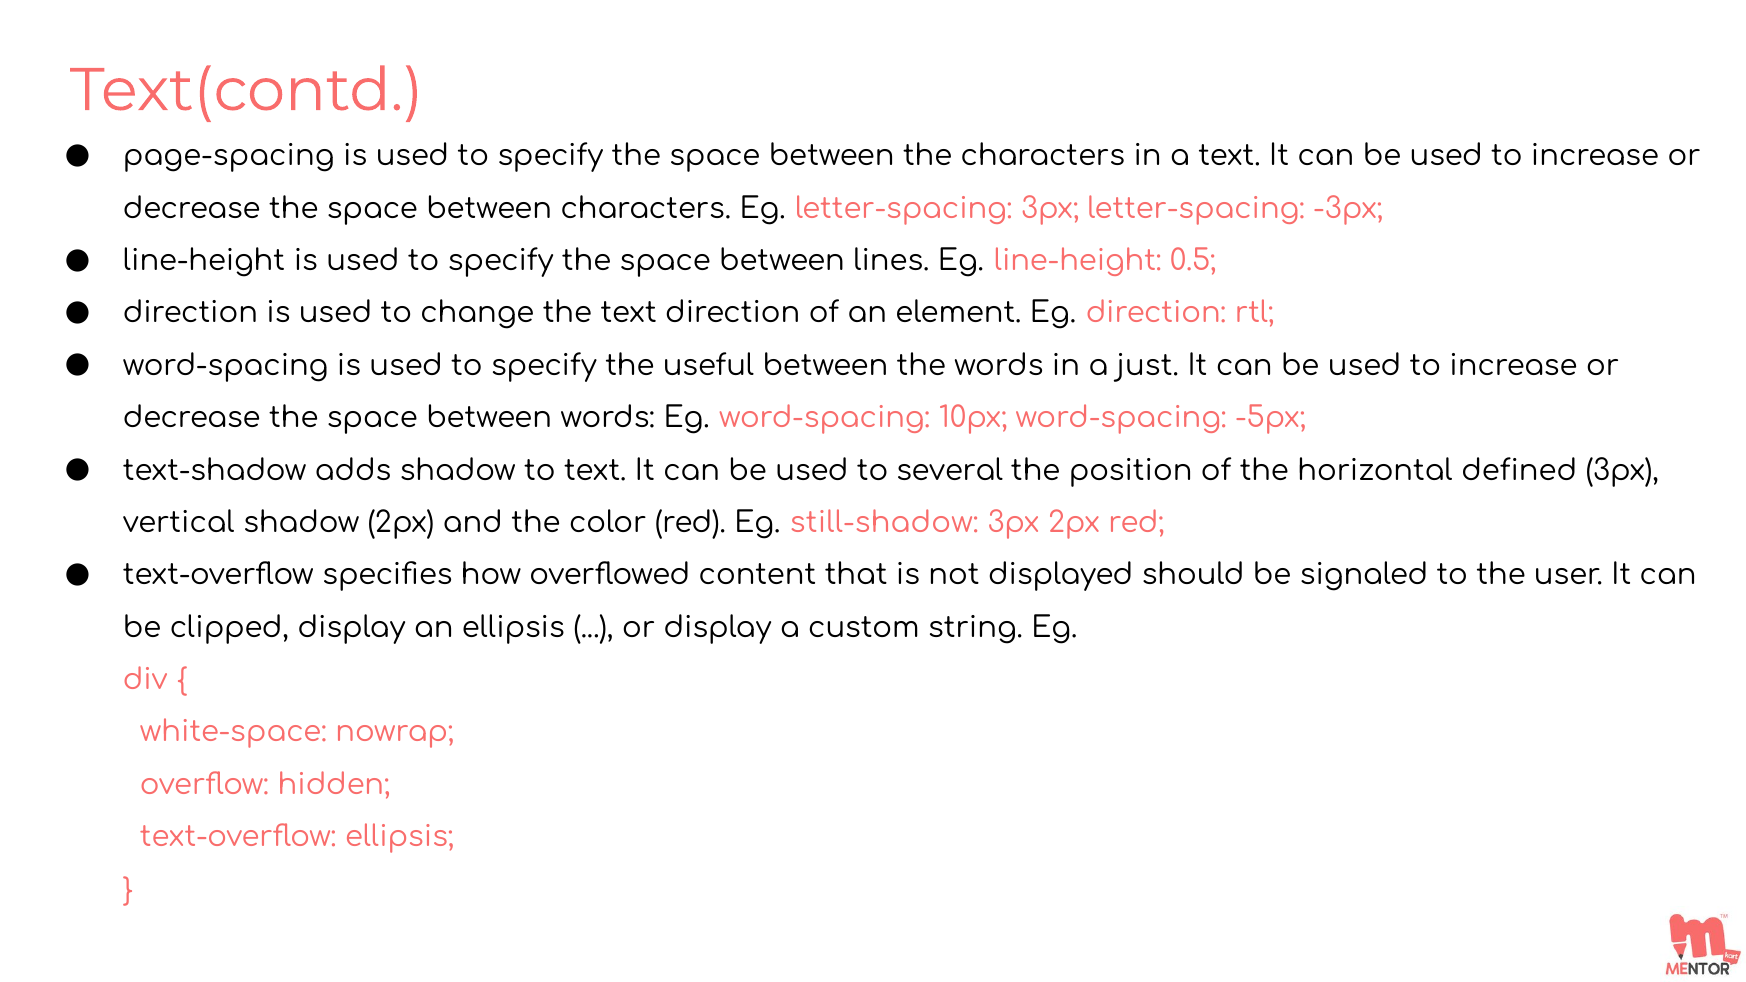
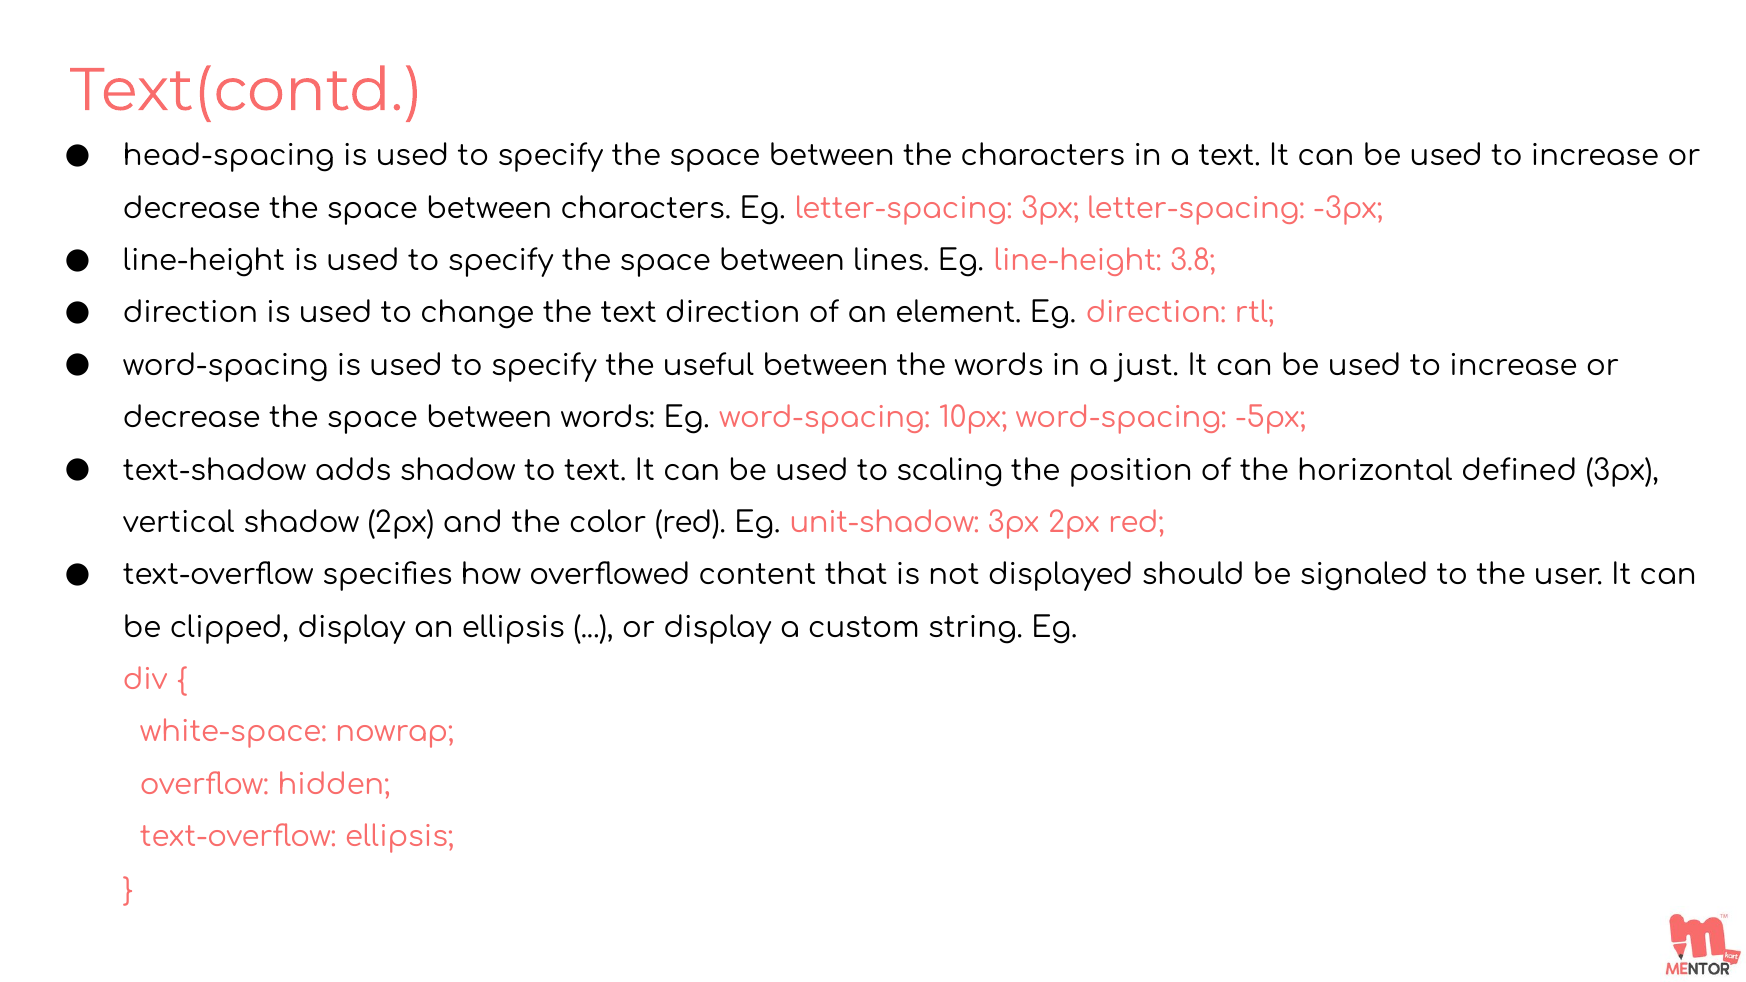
page-spacing: page-spacing -> head-spacing (229, 156)
0.5: 0.5 -> 3.8 (1193, 261)
several: several -> scaling (950, 471)
still-shadow: still-shadow -> unit-shadow (885, 523)
